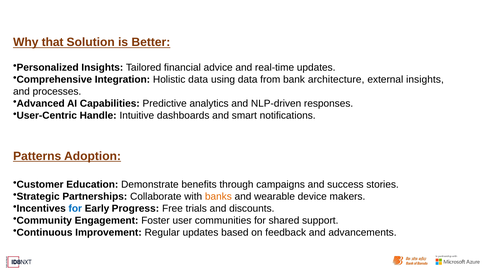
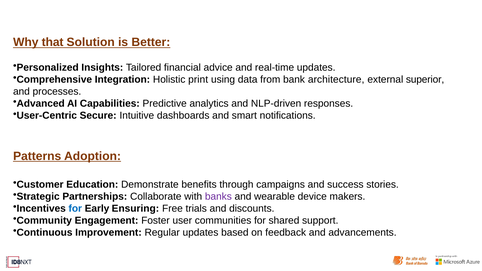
Holistic data: data -> print (198, 80)
external insights: insights -> superior (425, 80)
Handle: Handle -> Secure (98, 116)
banks colour: orange -> purple (218, 197)
Progress: Progress -> Ensuring (135, 209)
